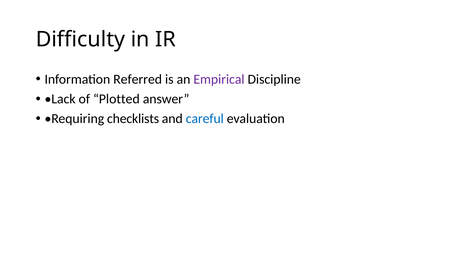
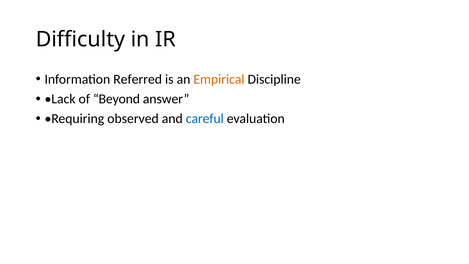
Empirical colour: purple -> orange (219, 79)
Plotted: Plotted -> Beyond (116, 99)
checklists: checklists -> observed (133, 119)
